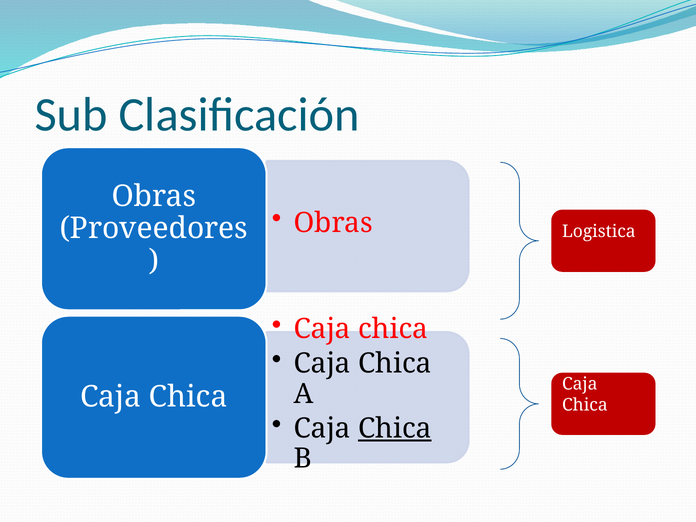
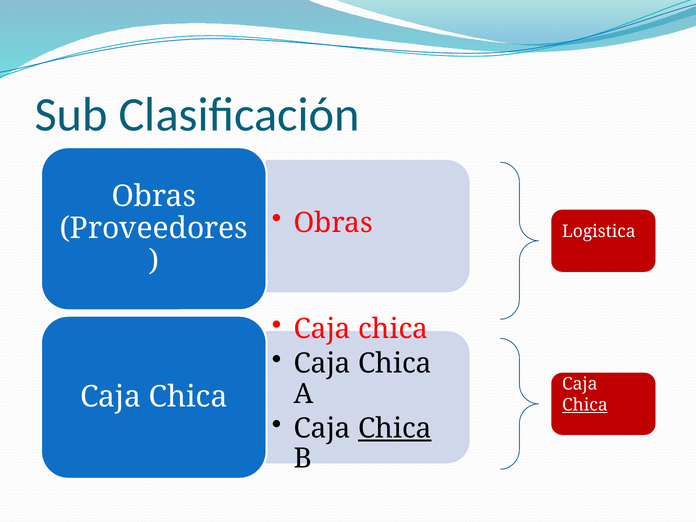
Chica underline: none -> present (585, 405)
